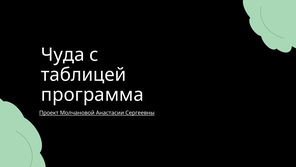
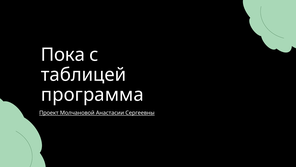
Чуда: Чуда -> Пока (63, 55)
